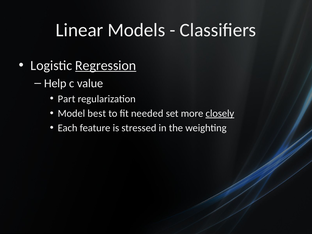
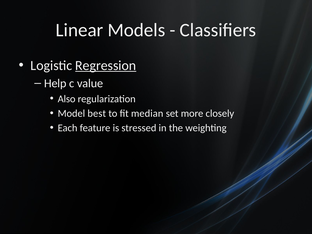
Part: Part -> Also (67, 99)
needed: needed -> median (147, 113)
closely underline: present -> none (220, 113)
